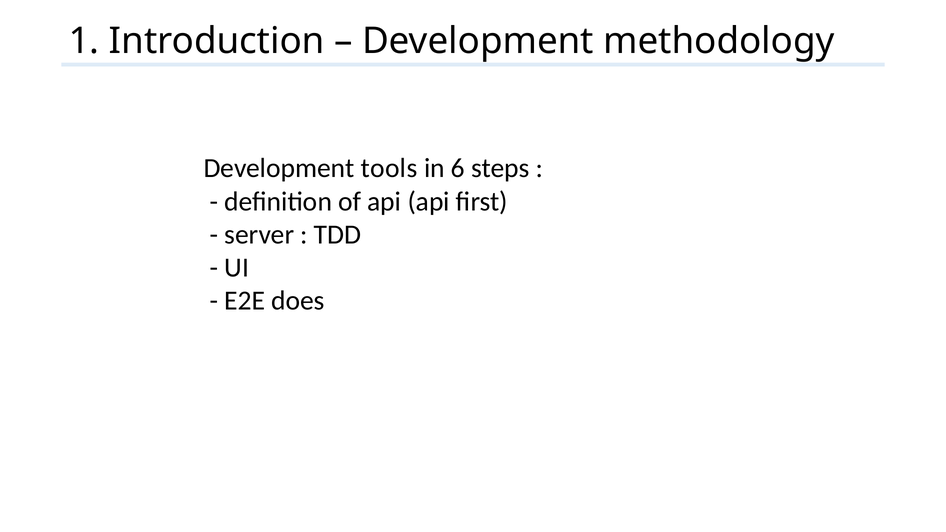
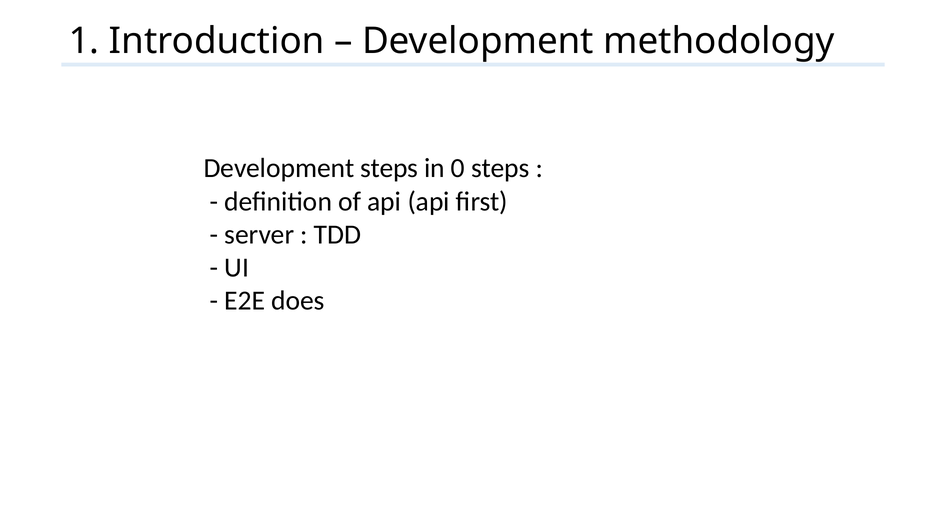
Development tools: tools -> steps (389, 168)
6: 6 -> 0 (458, 168)
